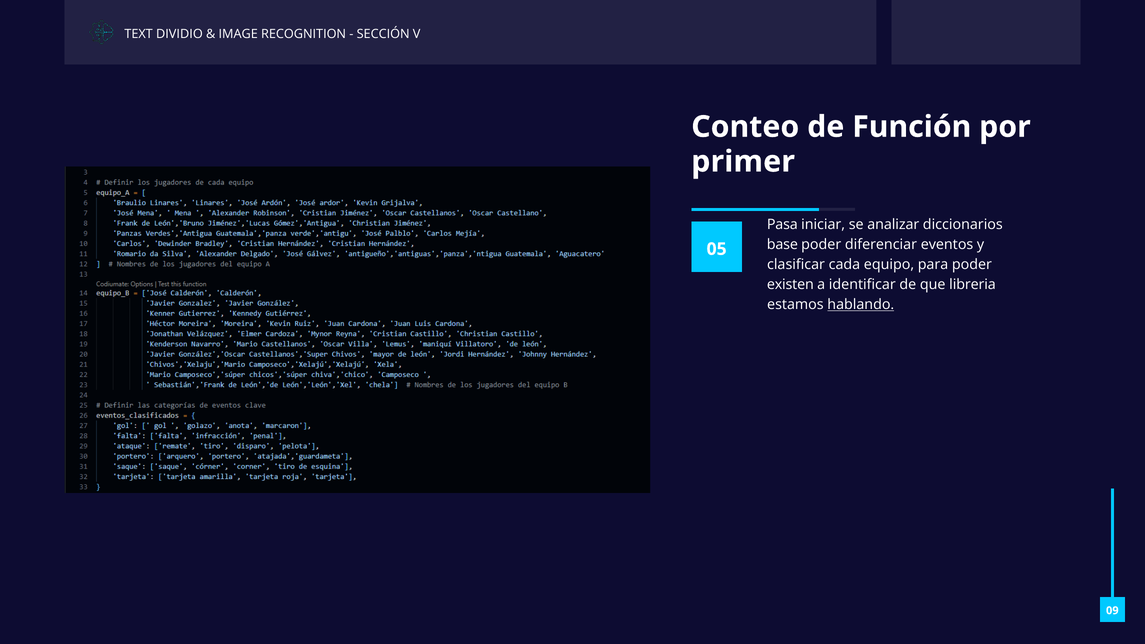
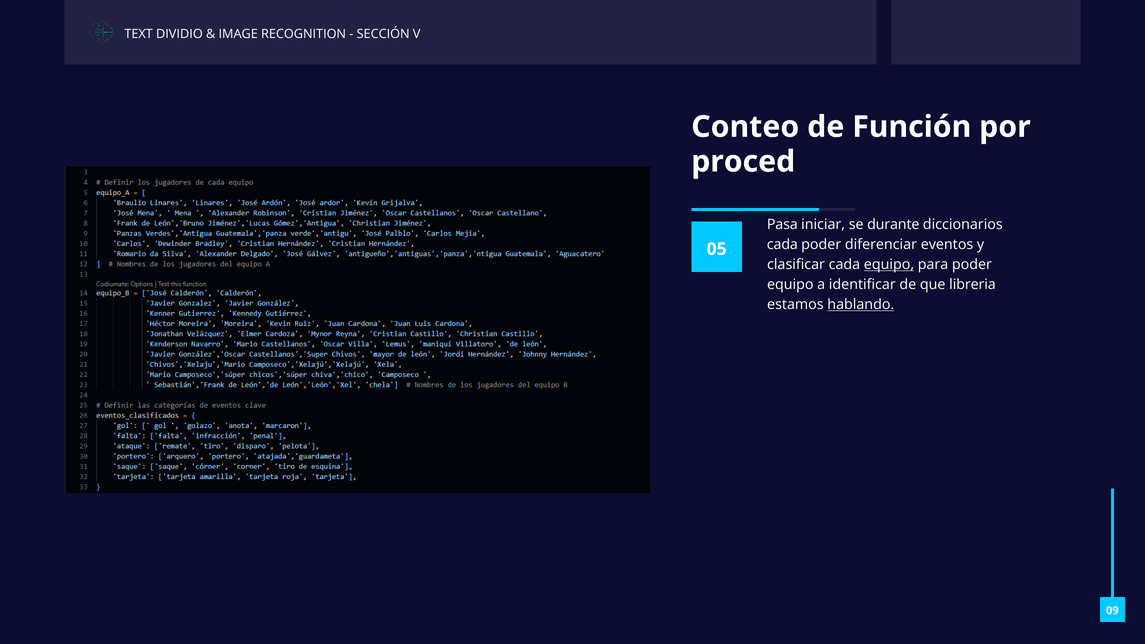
primer: primer -> proced (743, 162)
analizar: analizar -> durante (893, 224)
base: base -> cada (782, 245)
equipo underline: none -> present (889, 265)
existen: existen -> equipo (790, 285)
